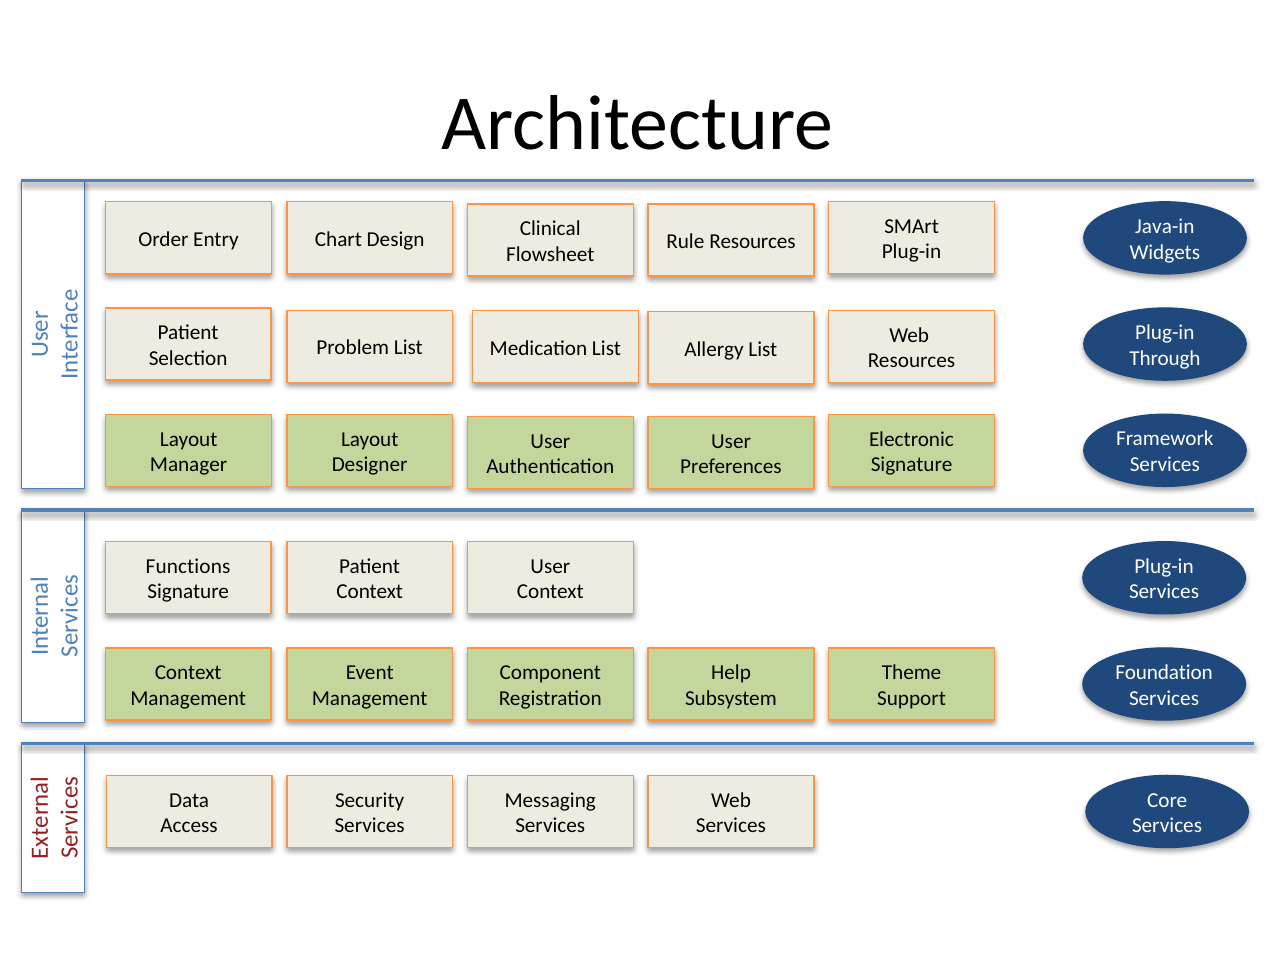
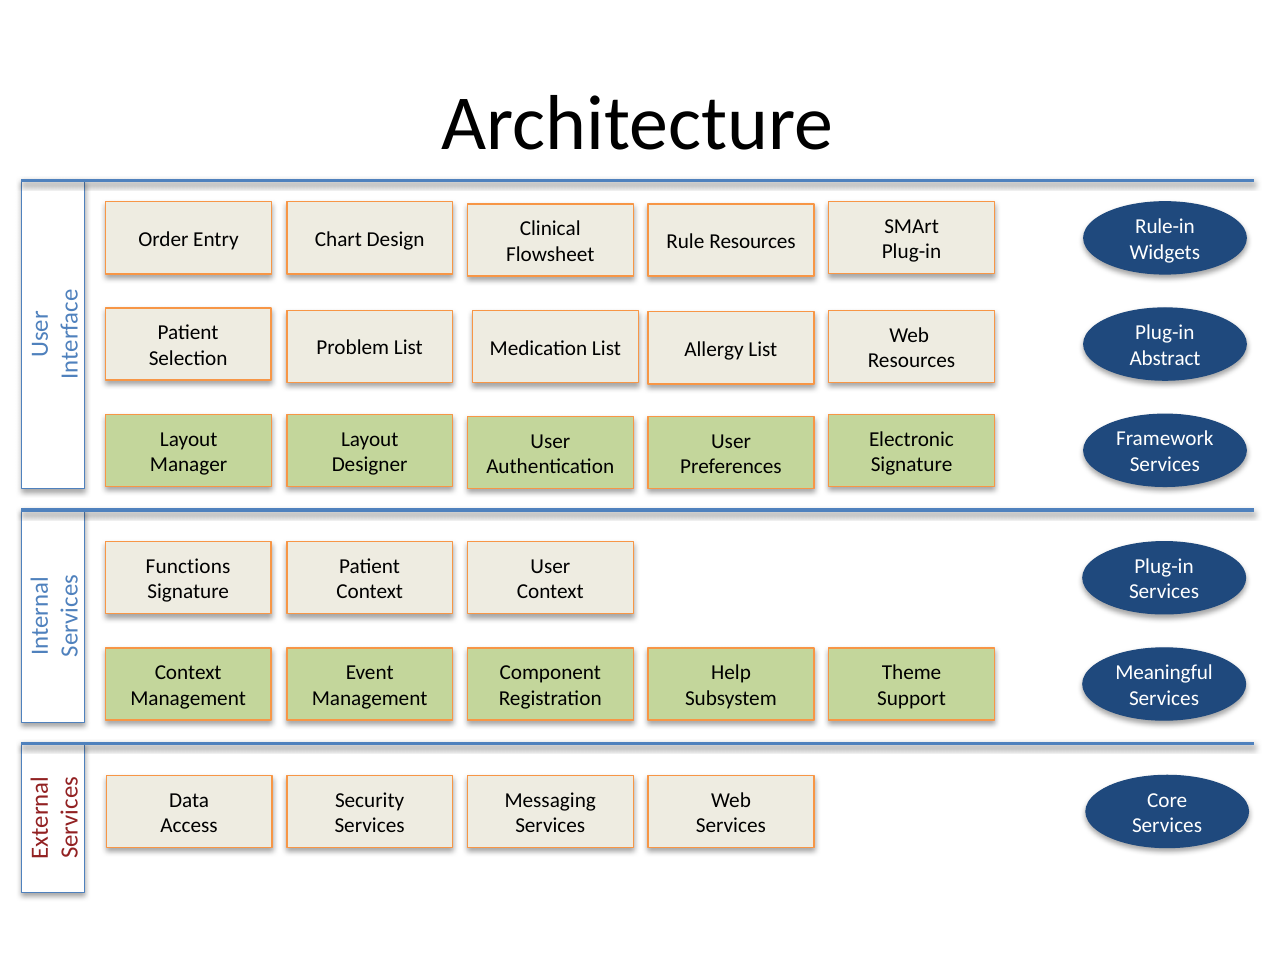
Java-in: Java-in -> Rule-in (1165, 227)
Through: Through -> Abstract (1165, 358)
Foundation: Foundation -> Meaningful (1164, 673)
